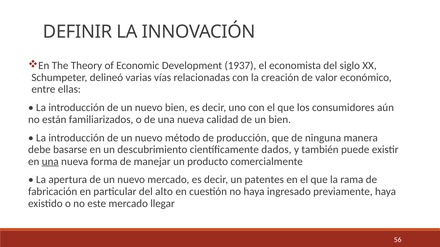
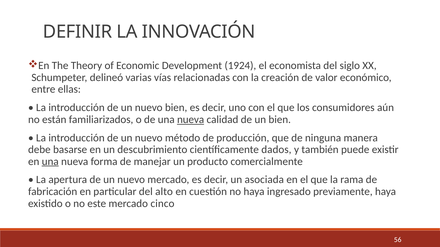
1937: 1937 -> 1924 (240, 66)
nueva underline: none -> present (191, 120)
patentes: patentes -> asociada (264, 180)
llegar: llegar -> cinco (162, 204)
